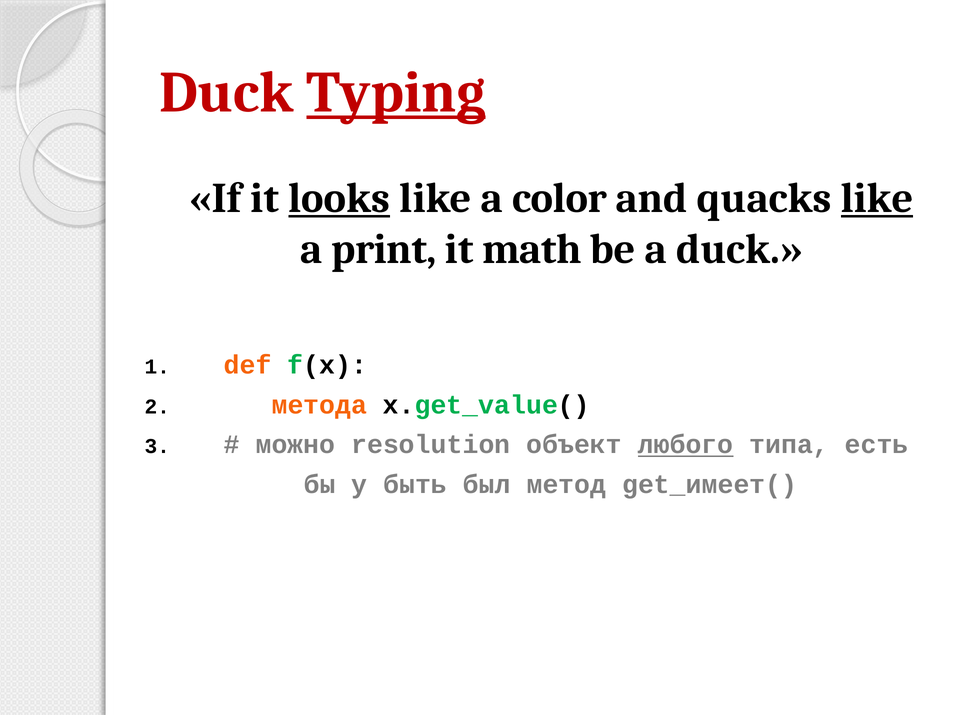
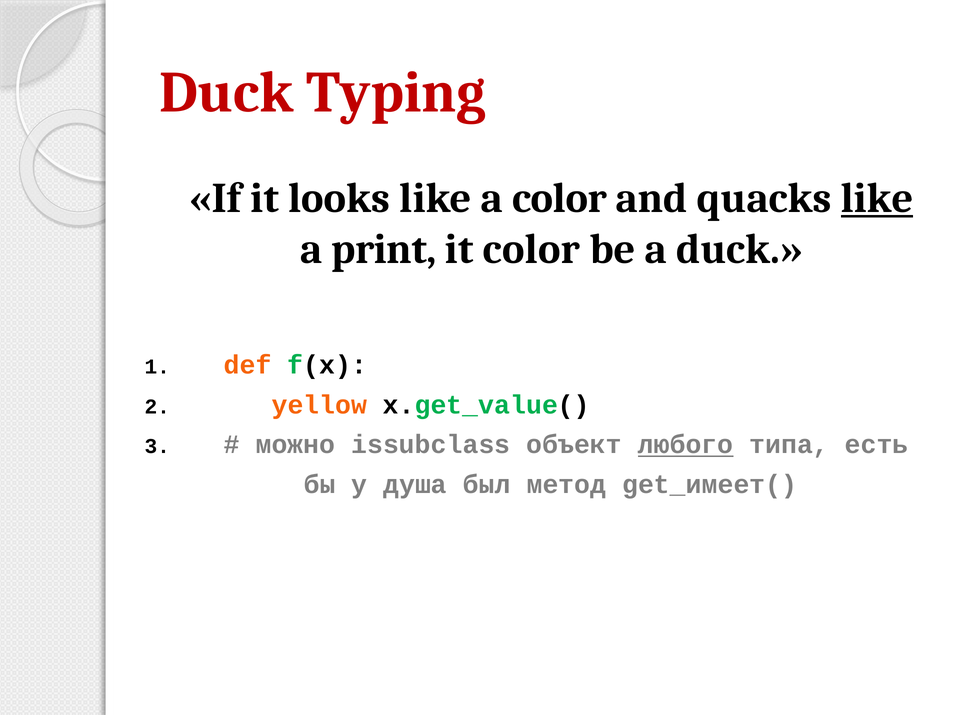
Typing underline: present -> none (396, 92)
looks underline: present -> none (339, 198)
it math: math -> color (531, 249)
метода: метода -> yellow (319, 405)
resolution: resolution -> issubclass (431, 444)
быть: быть -> душа (415, 484)
